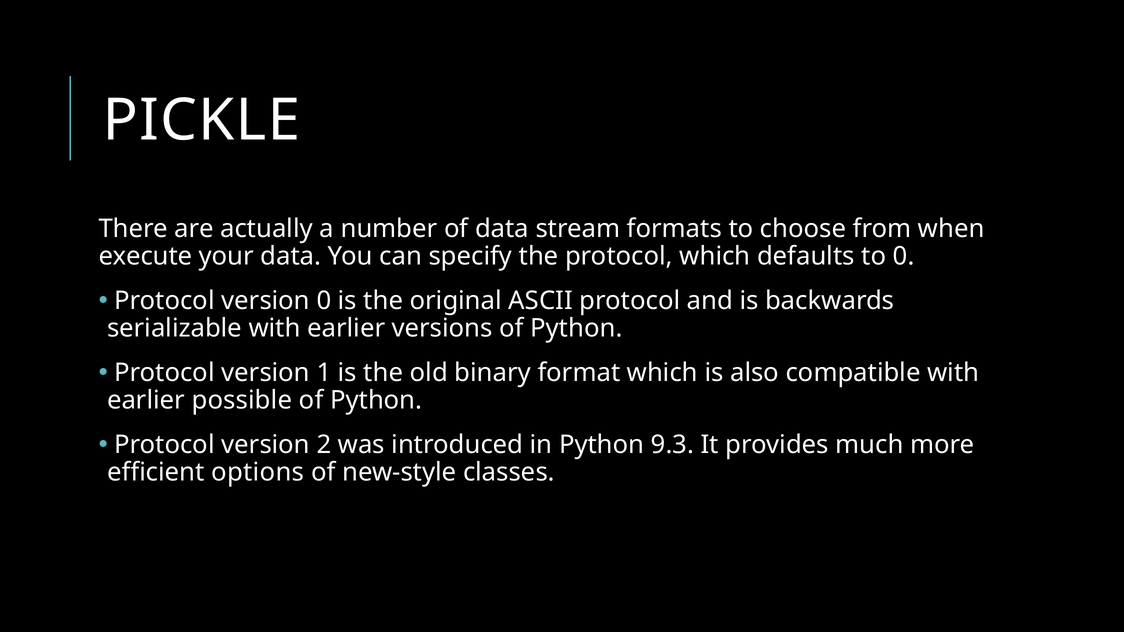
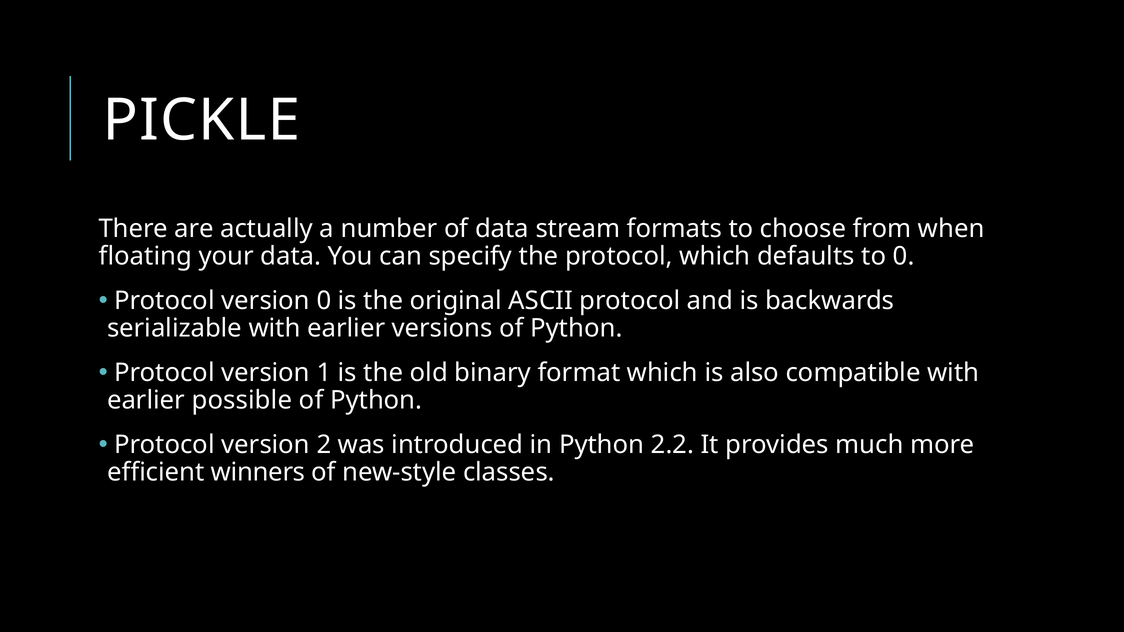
execute: execute -> floating (145, 257)
9.3: 9.3 -> 2.2 (672, 445)
options: options -> winners (258, 473)
